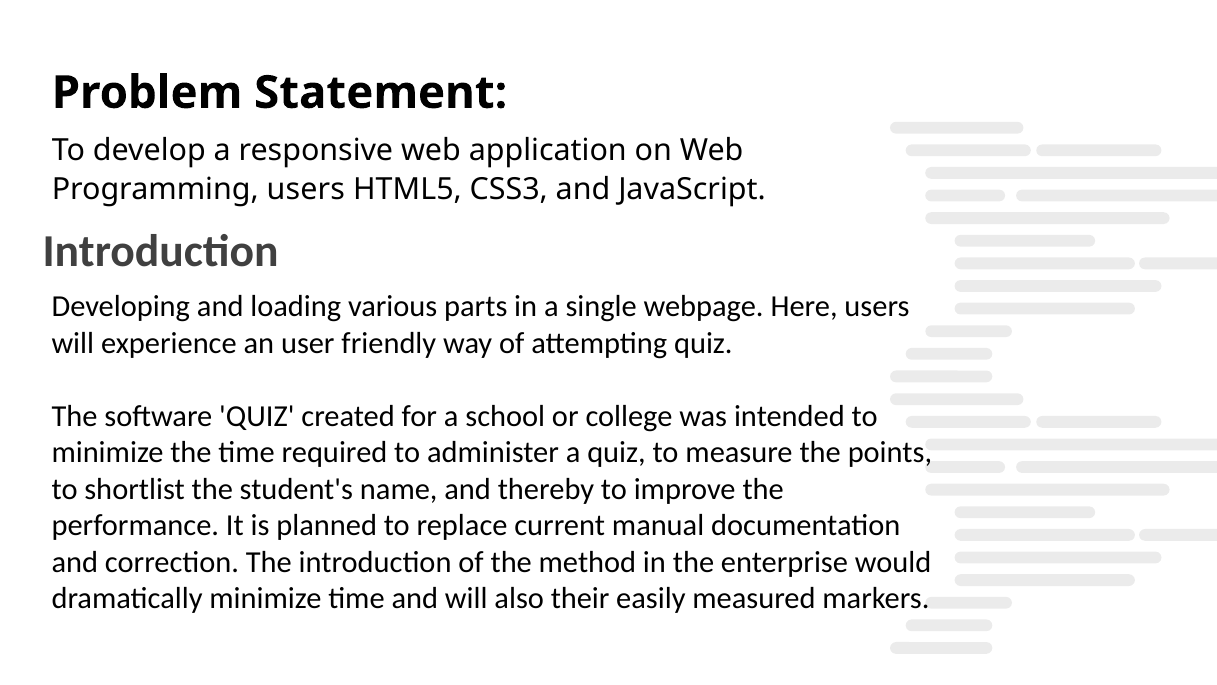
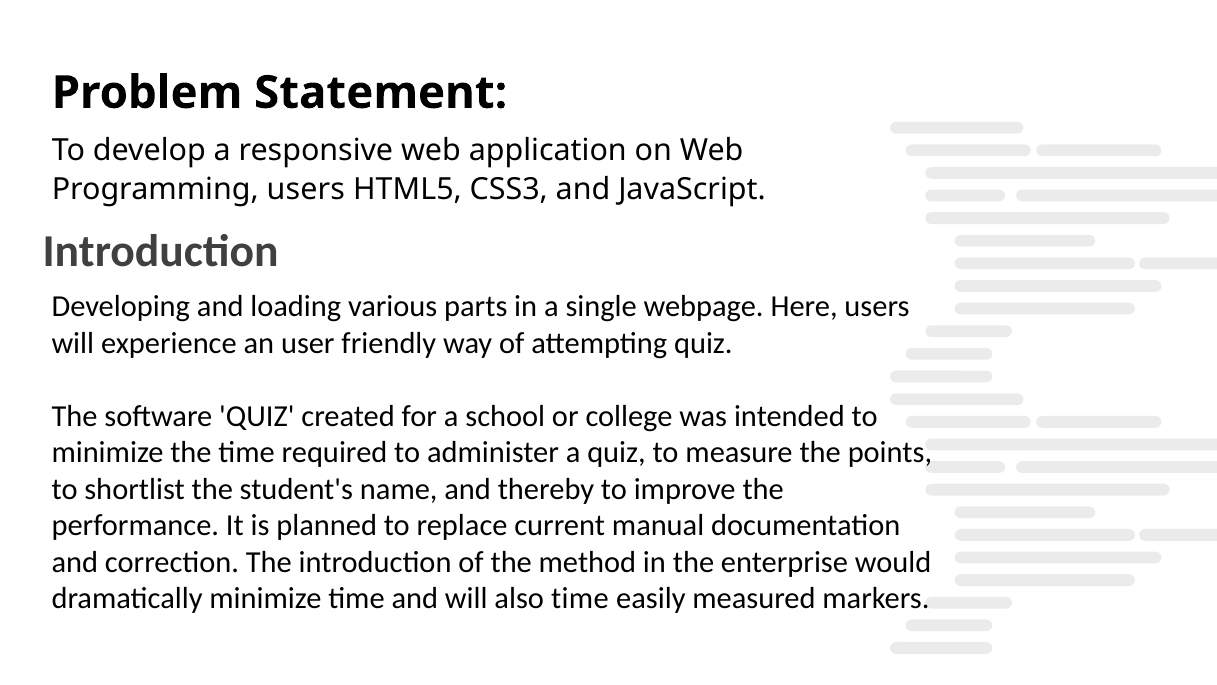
also their: their -> time (580, 599)
